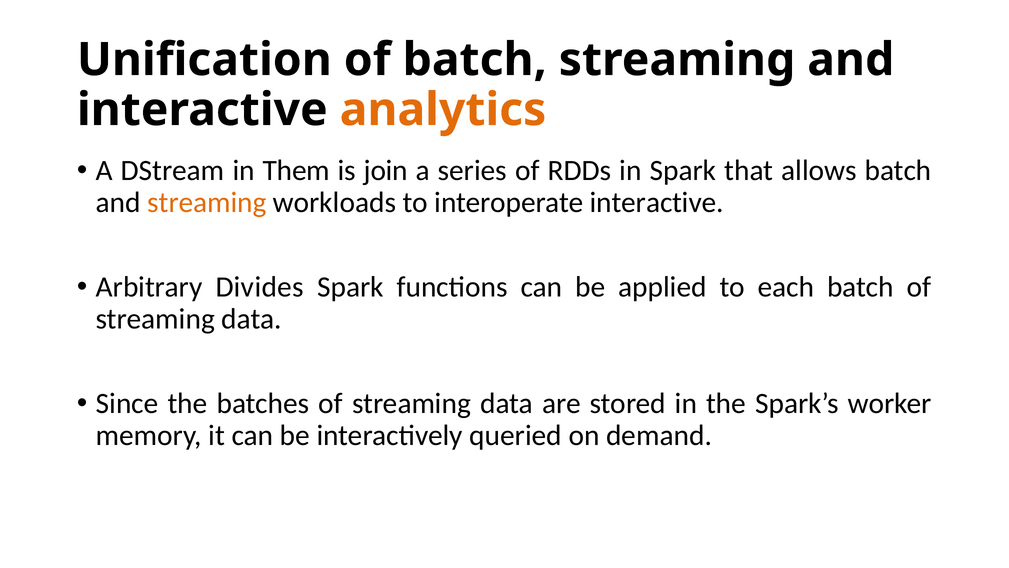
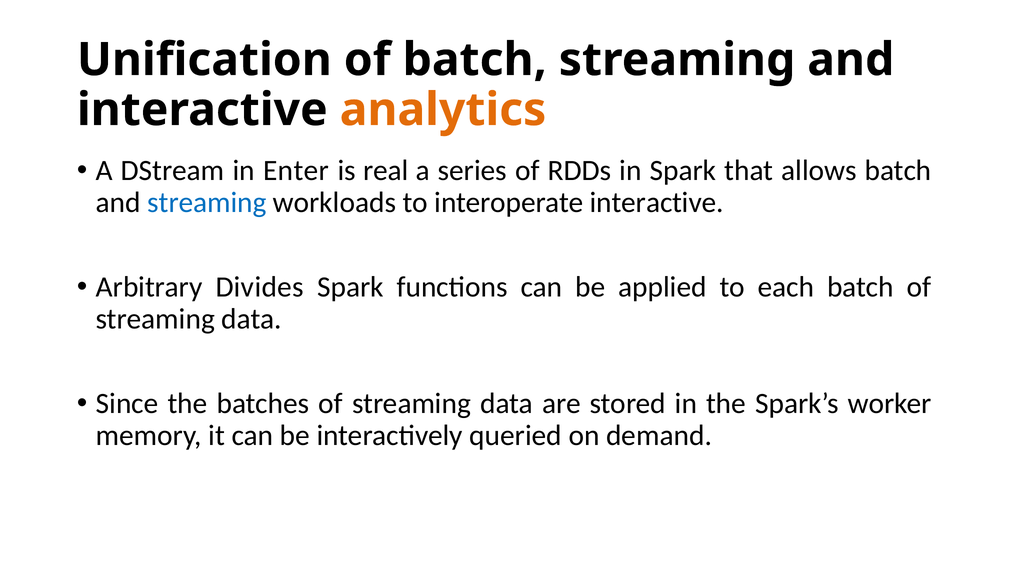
Them: Them -> Enter (296, 171)
join: join -> real (386, 171)
streaming colour: orange -> blue (207, 202)
